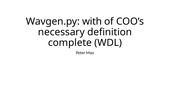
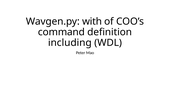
necessary: necessary -> command (61, 32)
complete: complete -> including (70, 43)
